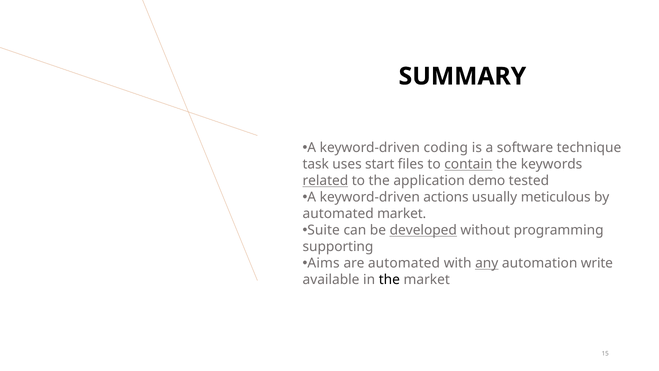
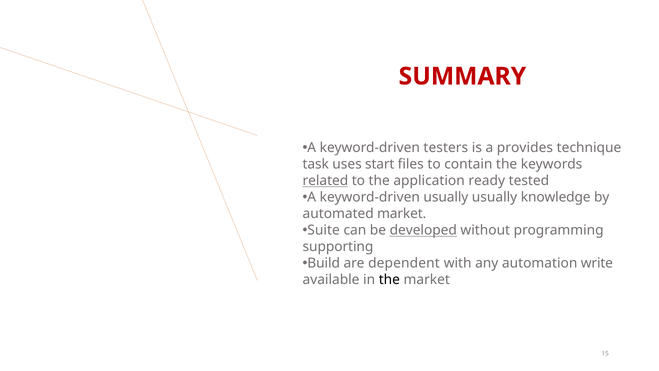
SUMMARY colour: black -> red (462, 76)
coding: coding -> testers (446, 148)
software: software -> provides (525, 148)
contain underline: present -> none (468, 164)
demo: demo -> ready (487, 181)
keyword-driven actions: actions -> usually (446, 197)
meticulous: meticulous -> knowledge (556, 197)
Aims: Aims -> Build (324, 263)
are automated: automated -> dependent (404, 263)
any underline: present -> none (487, 263)
